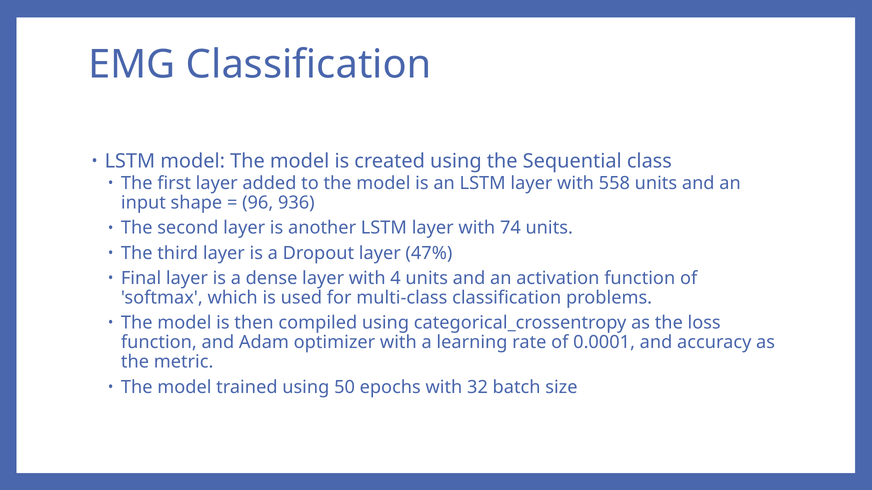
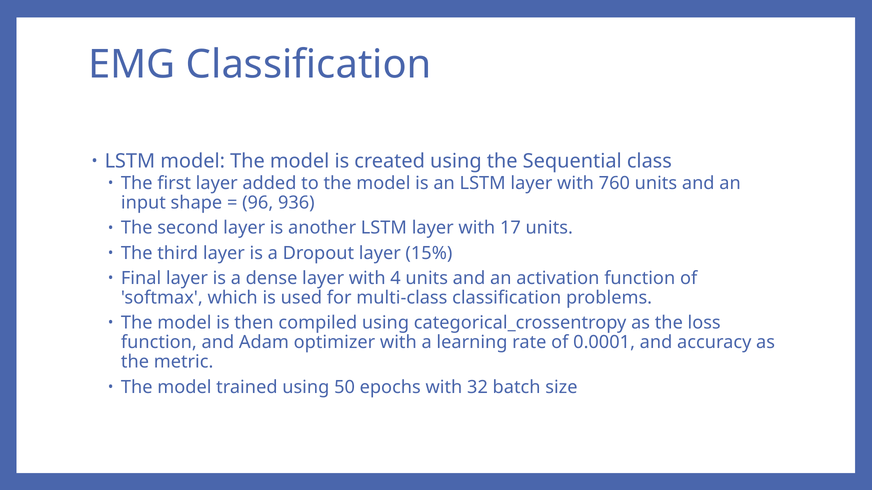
558: 558 -> 760 (614, 184)
74: 74 -> 17 (510, 228)
47%: 47% -> 15% (429, 253)
